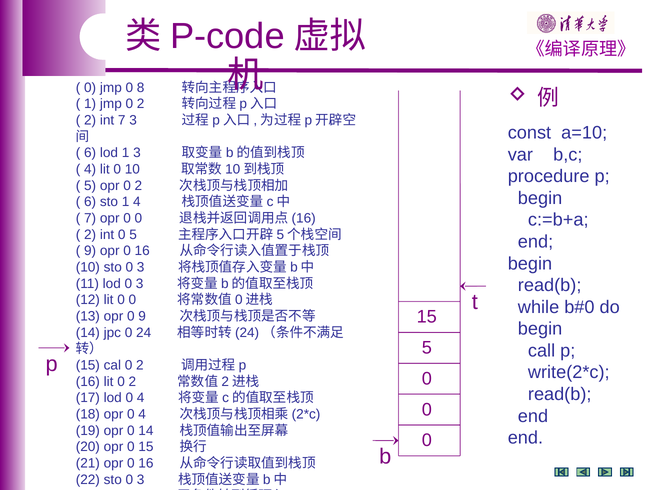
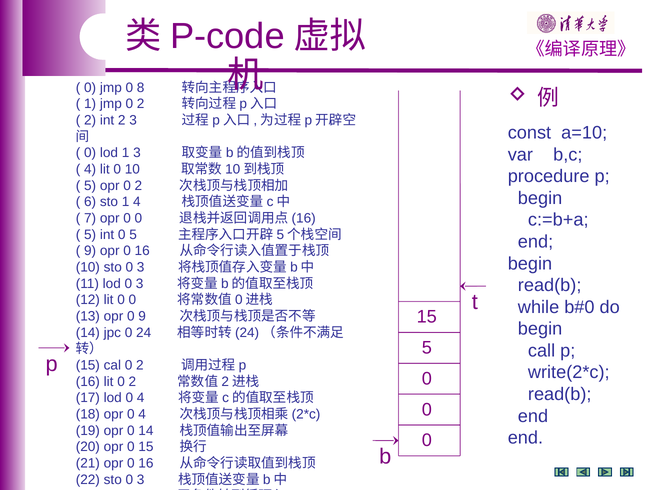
int 7: 7 -> 2 (122, 120)
6: 6 -> 0 (90, 153)
2: 2 -> 5 (90, 234)
